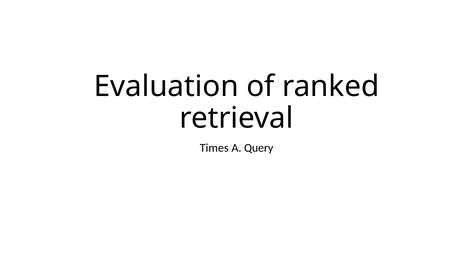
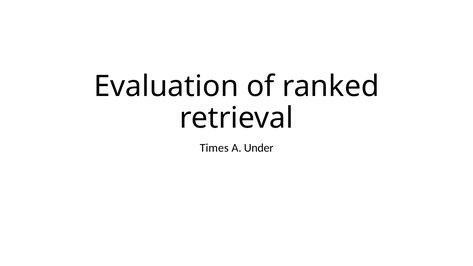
Query: Query -> Under (259, 148)
